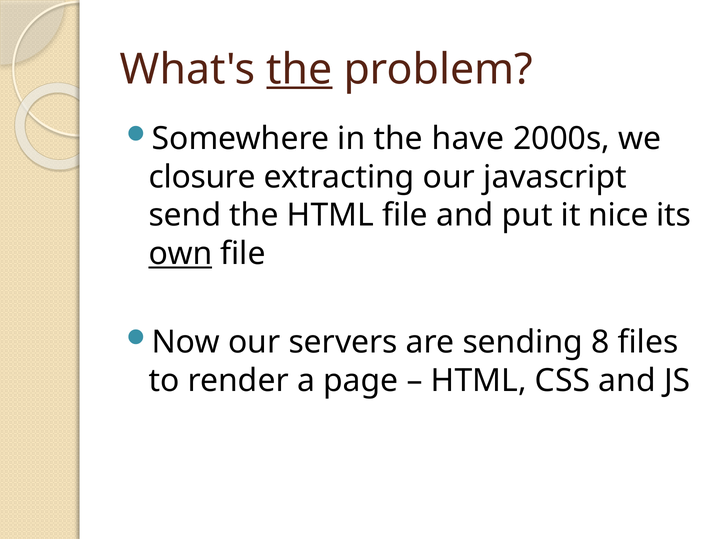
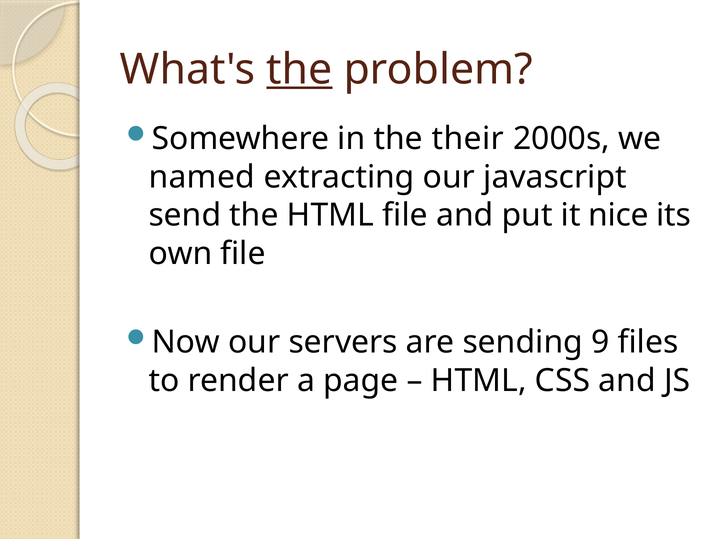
have: have -> their (468, 139)
closure: closure -> named (202, 177)
own underline: present -> none (180, 254)
8: 8 -> 9 (600, 342)
